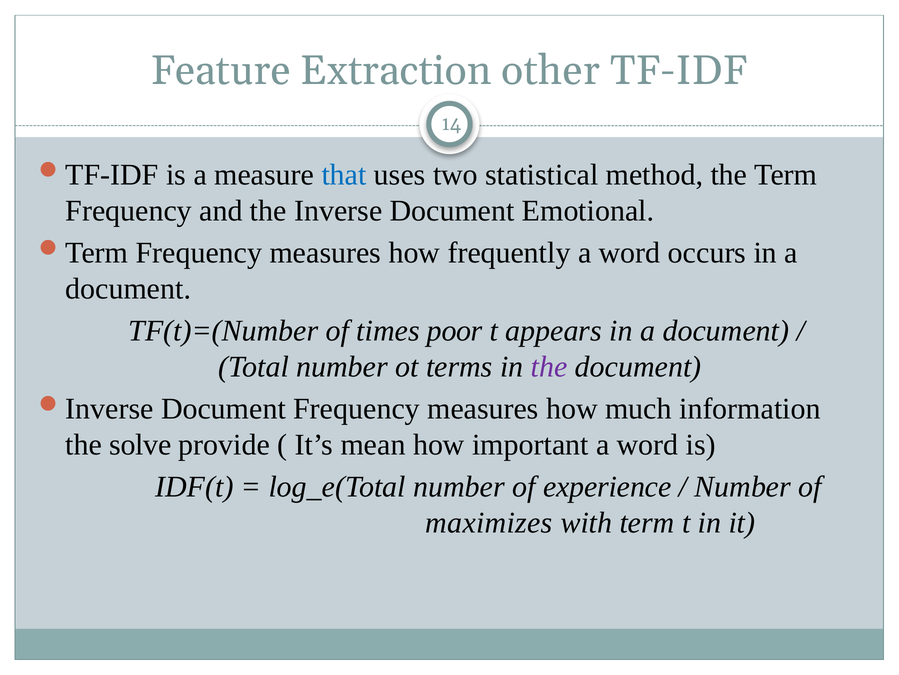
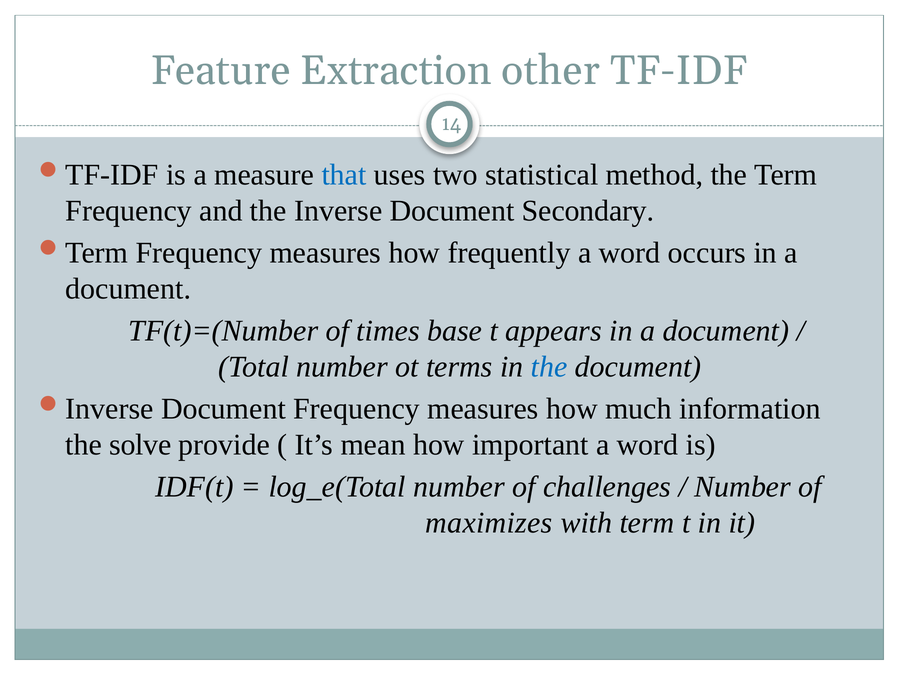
Emotional: Emotional -> Secondary (588, 211)
poor: poor -> base (455, 330)
the colour: purple -> blue (549, 366)
experience: experience -> challenges (607, 486)
